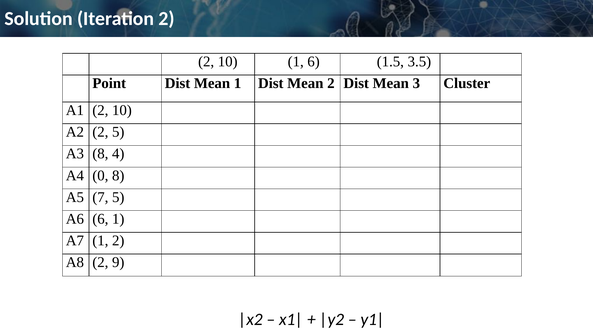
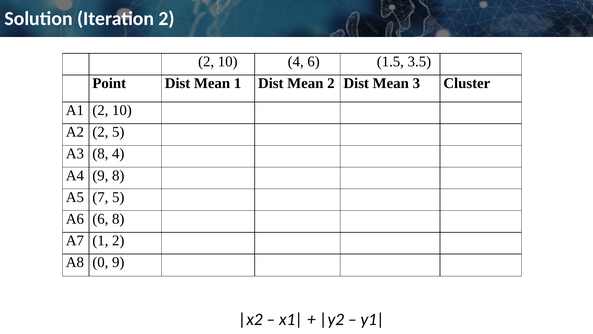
10 1: 1 -> 4 (296, 62)
A4 0: 0 -> 9 (100, 175)
6 1: 1 -> 8 (118, 219)
A8 2: 2 -> 0 (100, 262)
